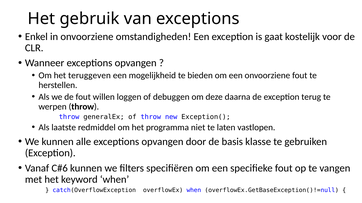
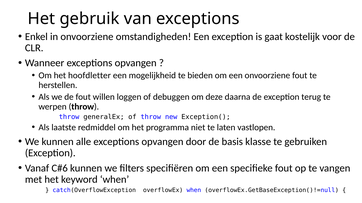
teruggeven: teruggeven -> hoofdletter (89, 76)
